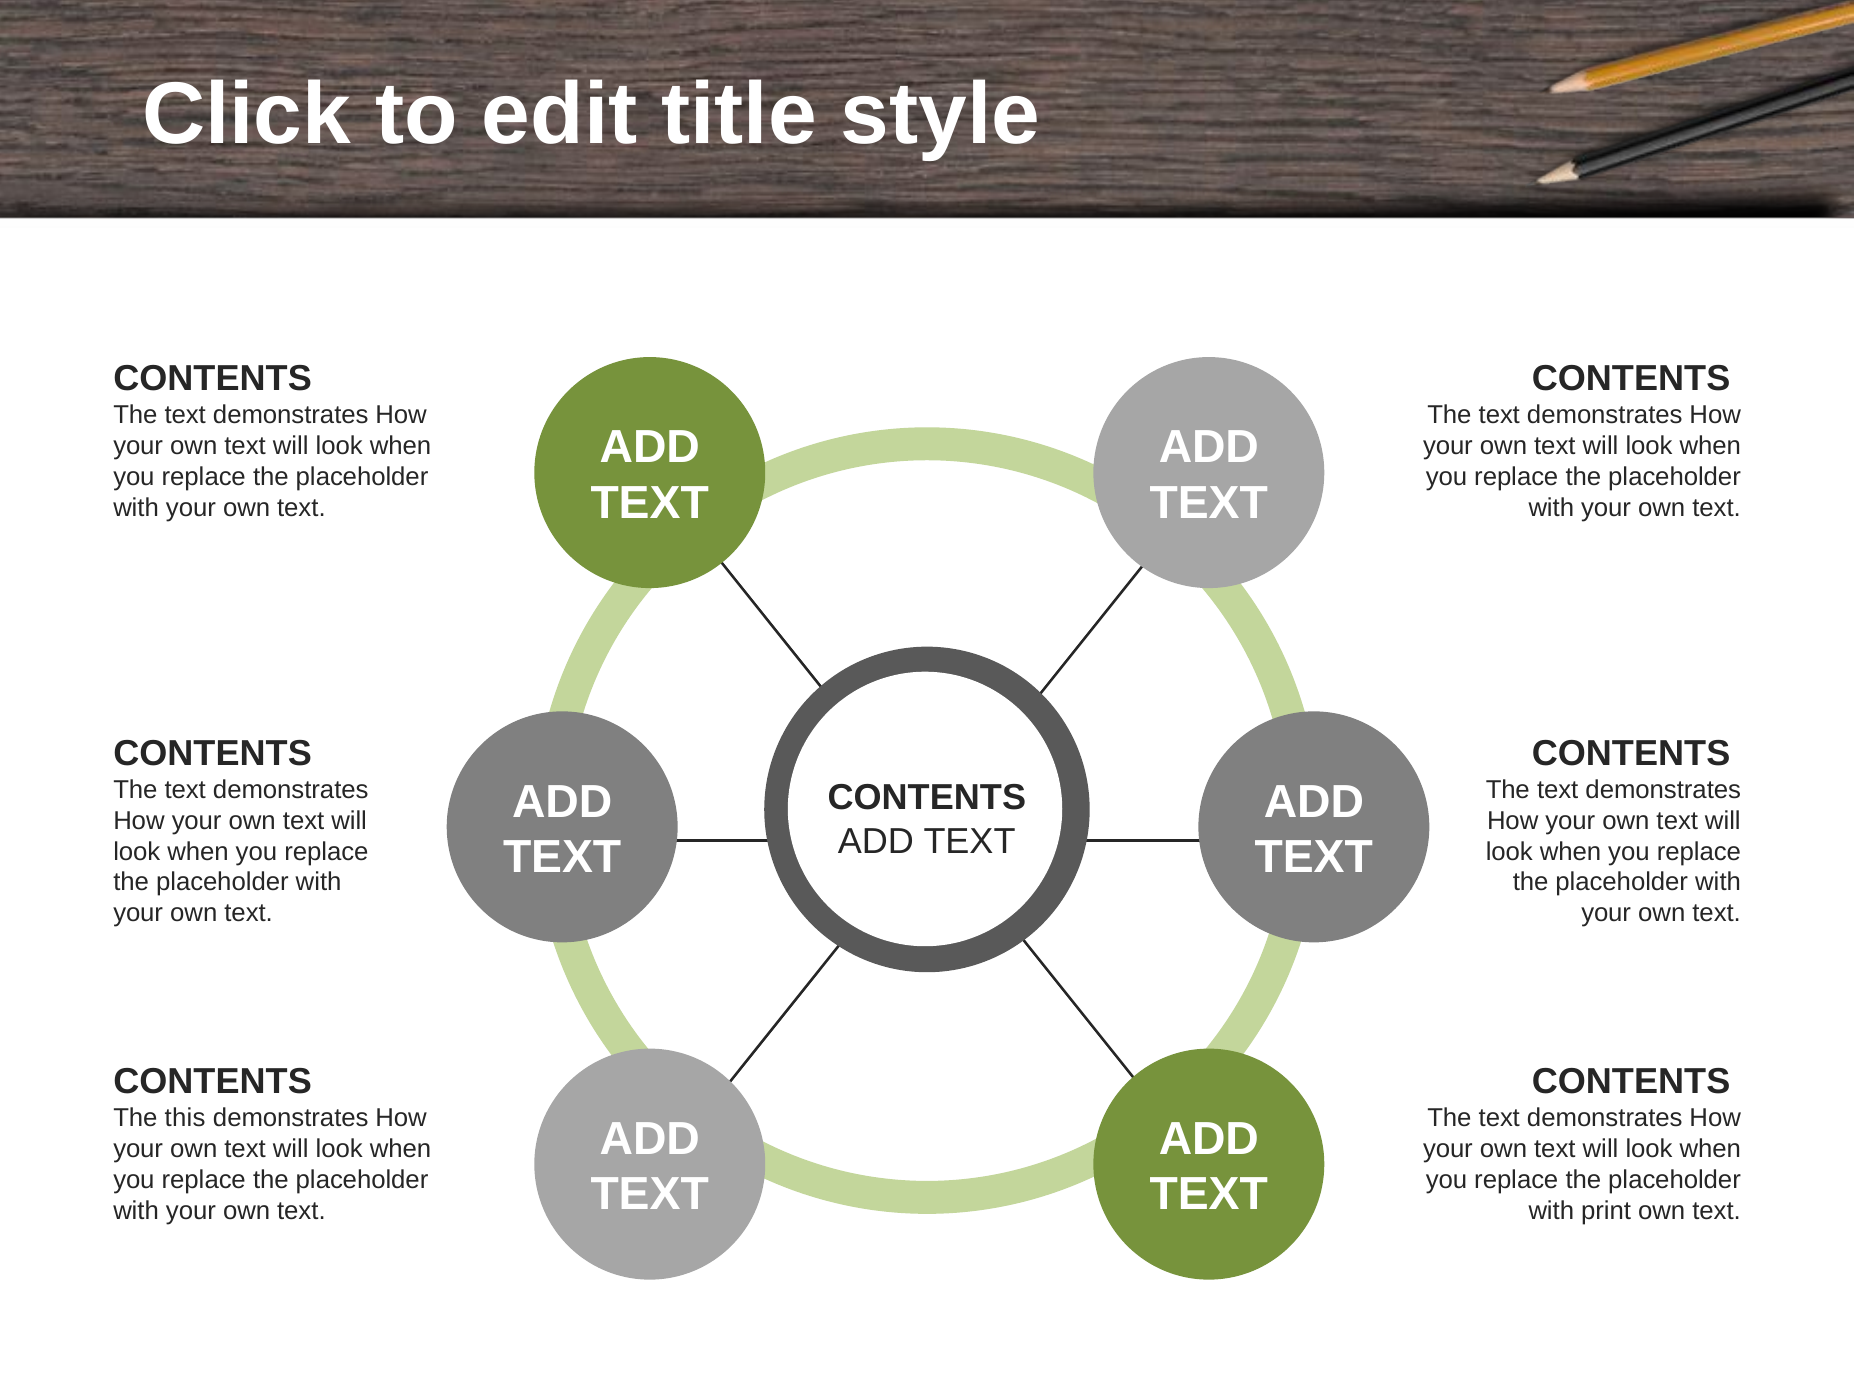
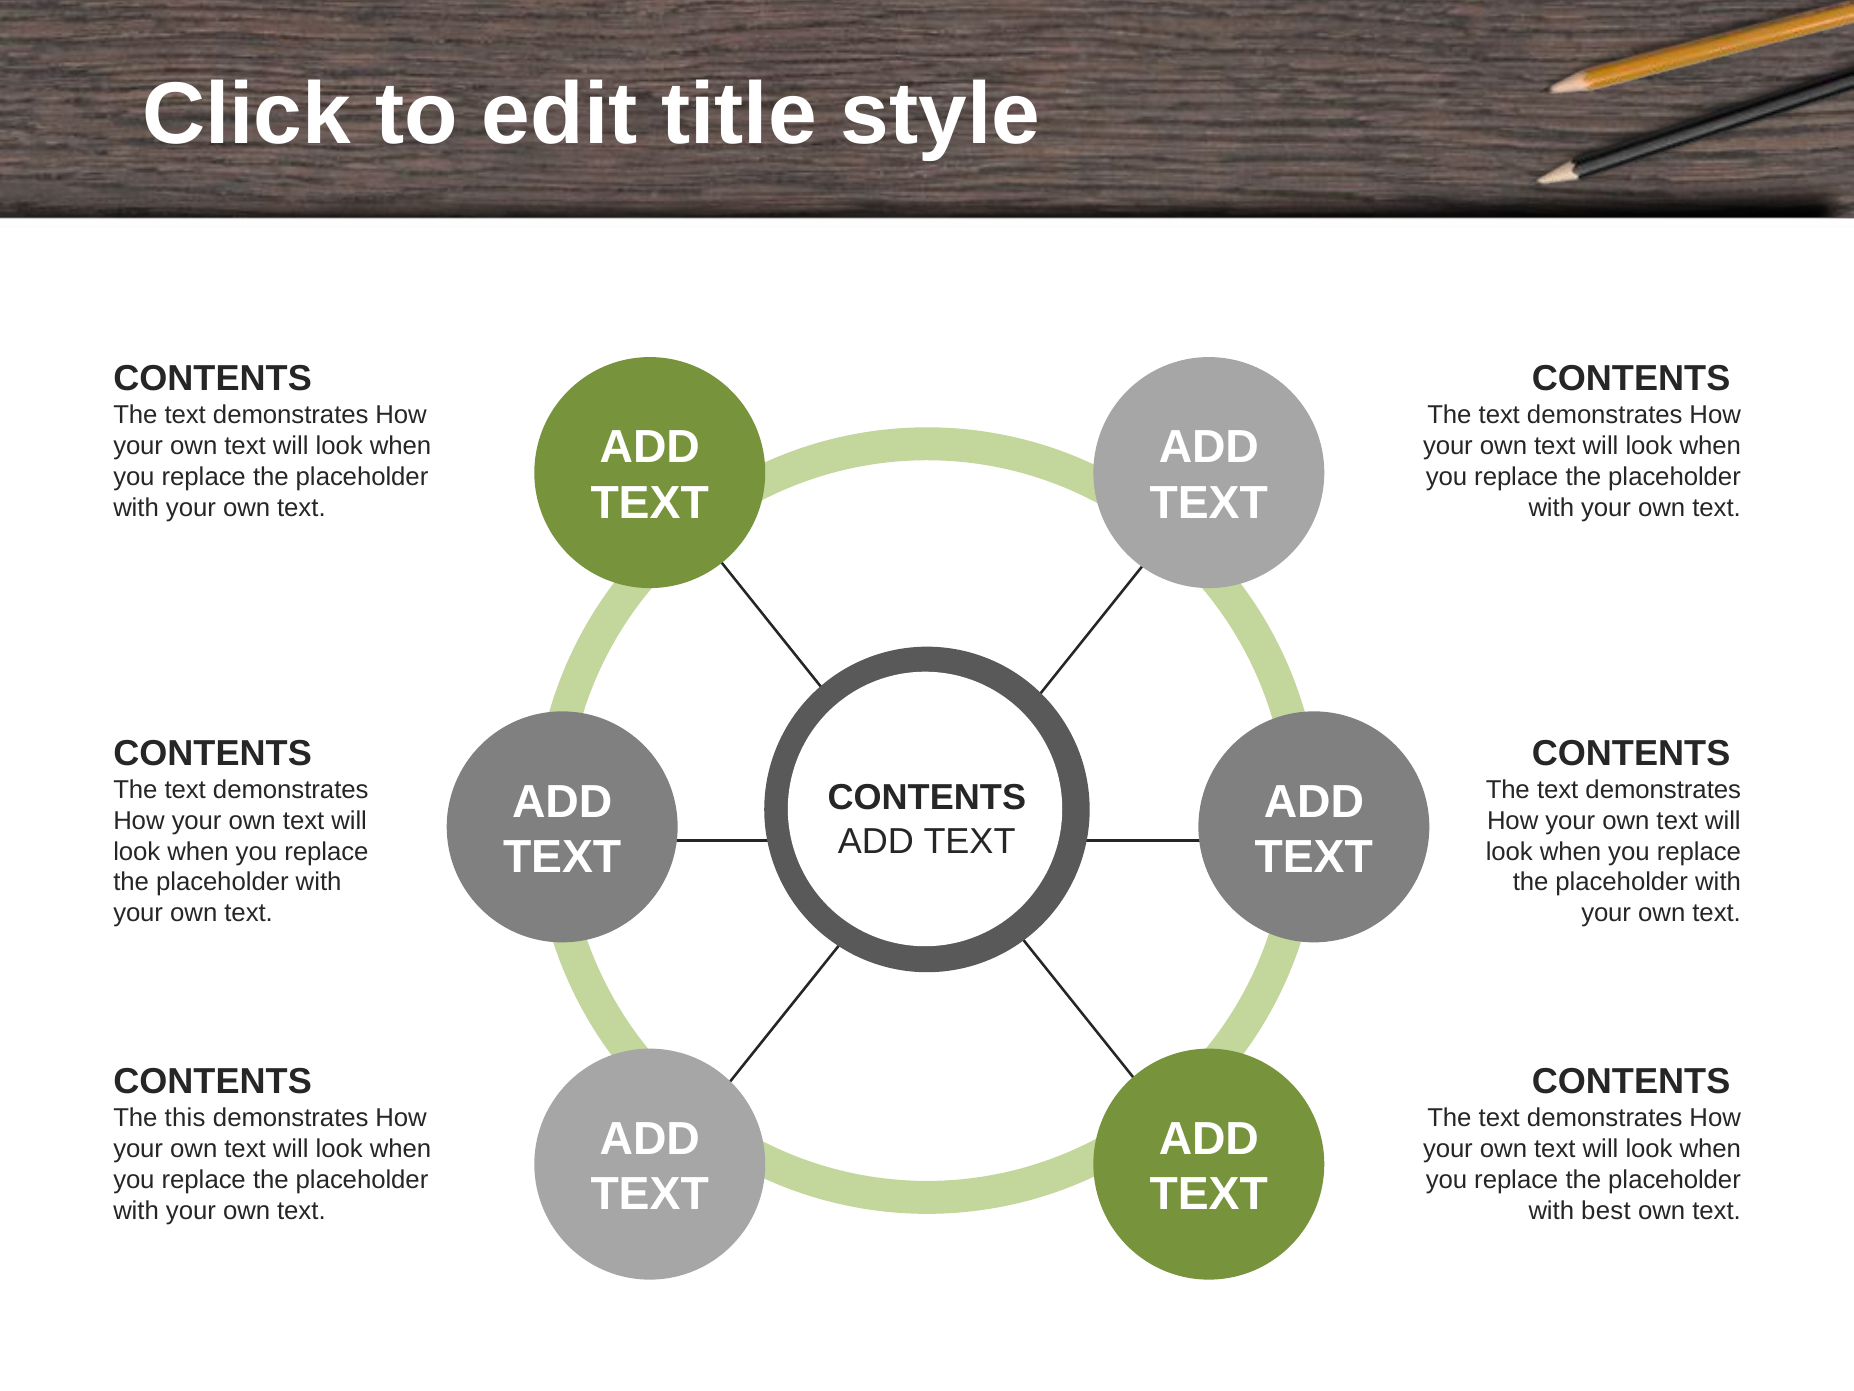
print: print -> best (1606, 1211)
